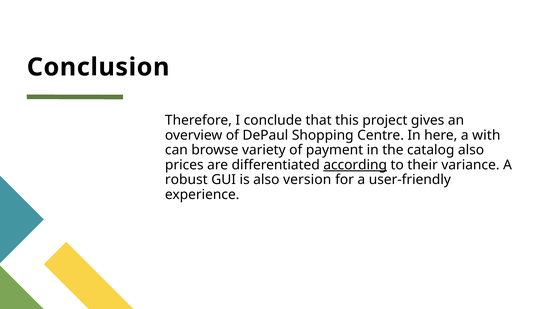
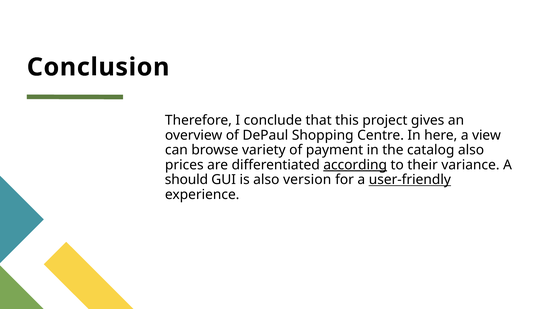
with: with -> view (487, 135)
robust: robust -> should (186, 180)
user-friendly underline: none -> present (410, 180)
